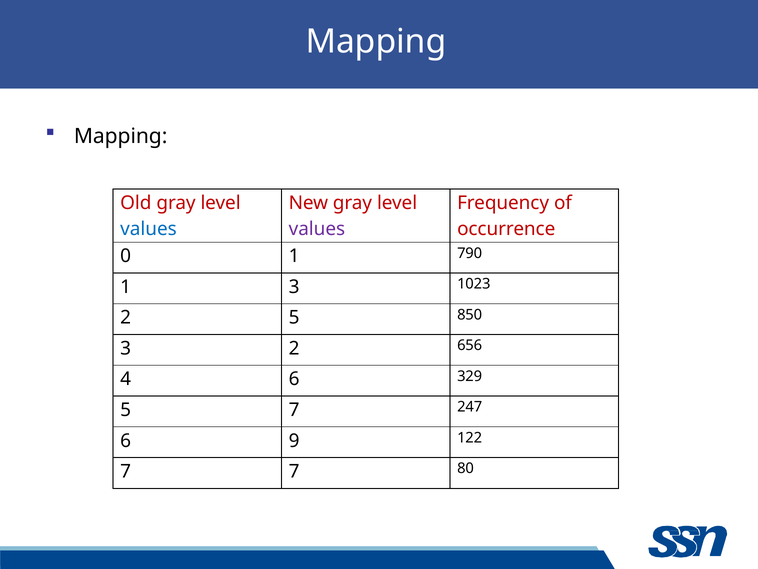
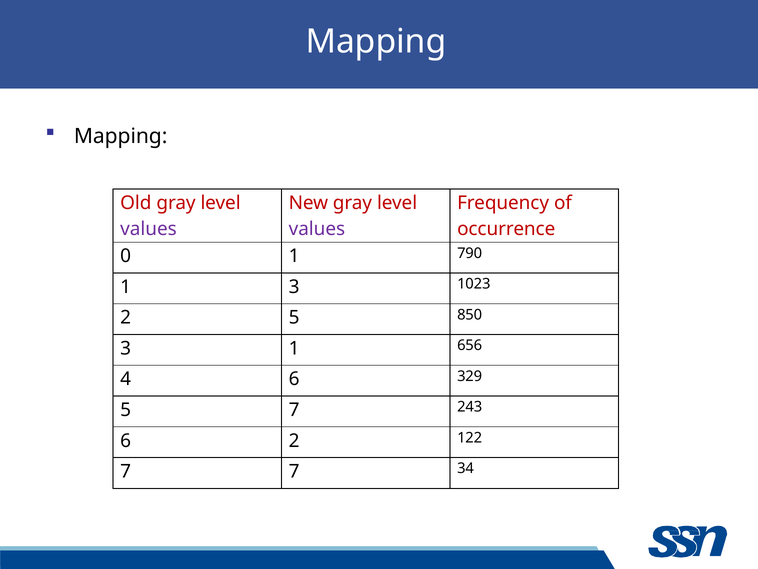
values colour: blue -> purple (148, 229)
3 2: 2 -> 1 (294, 348)
247: 247 -> 243 (470, 407)
6 9: 9 -> 2 (294, 440)
80: 80 -> 34 (466, 468)
